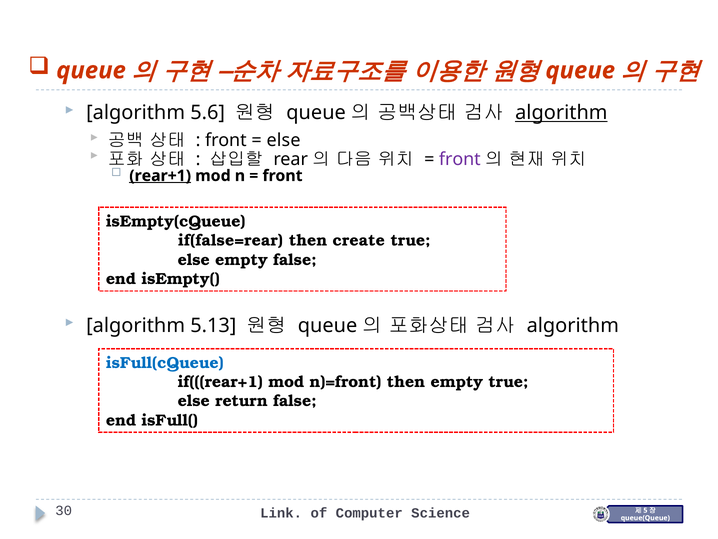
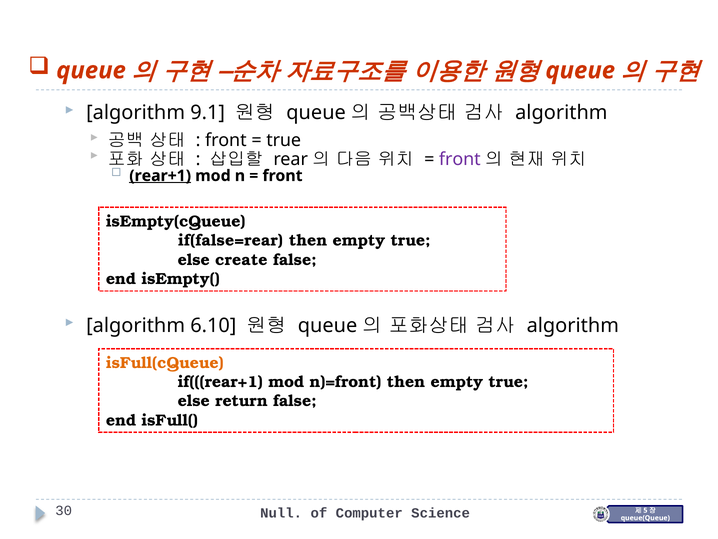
5.6: 5.6 -> 9.1 (208, 113)
algorithm underline: present -> none (561, 113)
else: else -> true (284, 140)
create: create -> empty (359, 240)
else empty: empty -> create (241, 260)
5.13: 5.13 -> 6.10 (213, 326)
isFull(cQueue colour: blue -> orange (165, 363)
Link: Link -> Null (281, 513)
